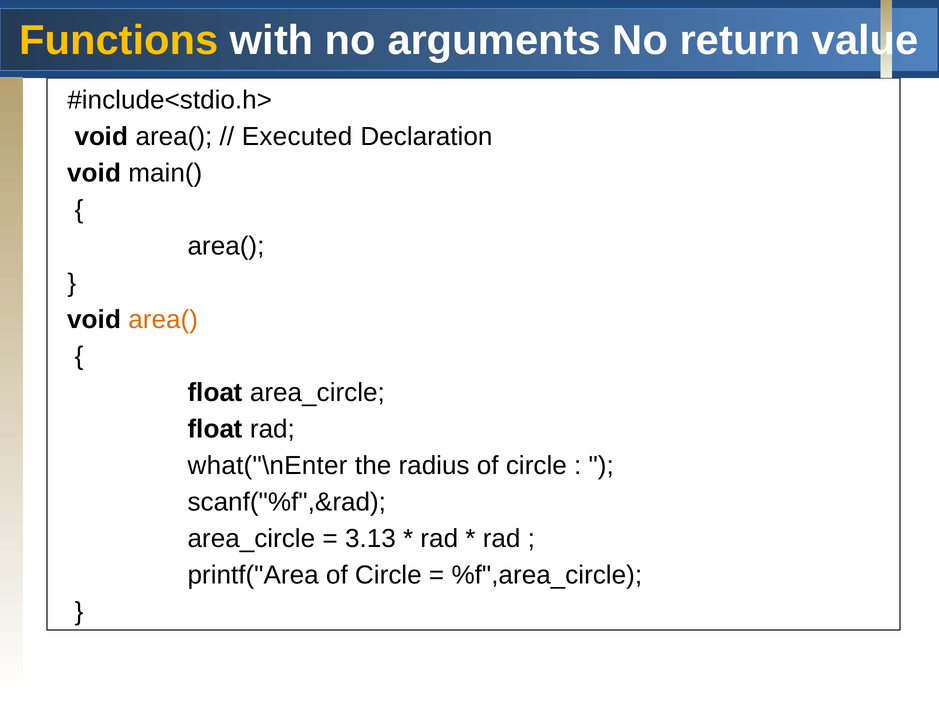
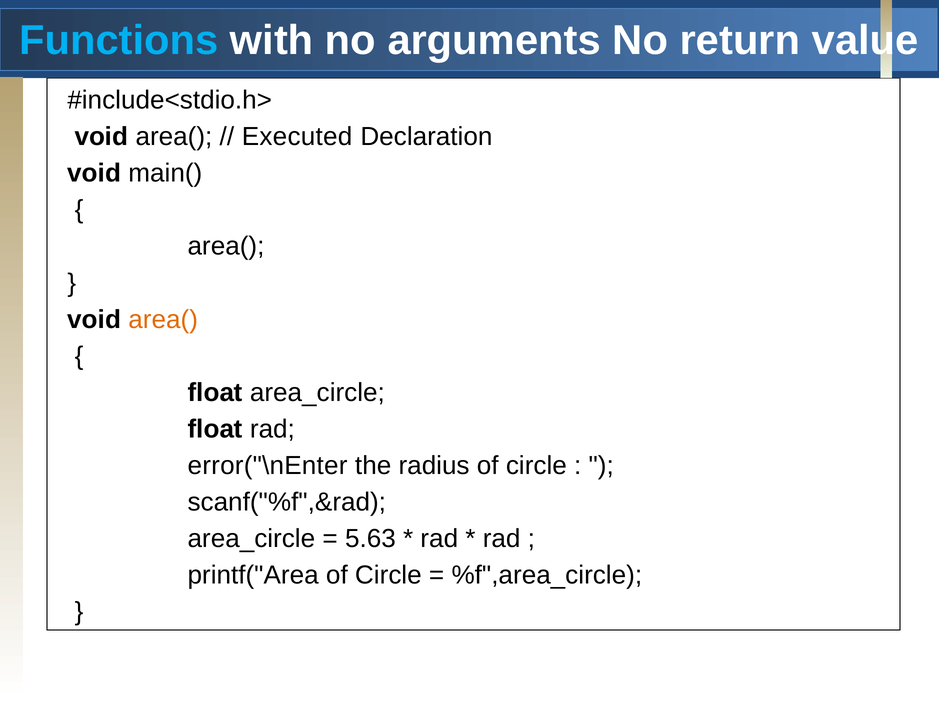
Functions colour: yellow -> light blue (119, 40)
what("\nEnter: what("\nEnter -> error("\nEnter (268, 466)
3.13: 3.13 -> 5.63 (370, 539)
